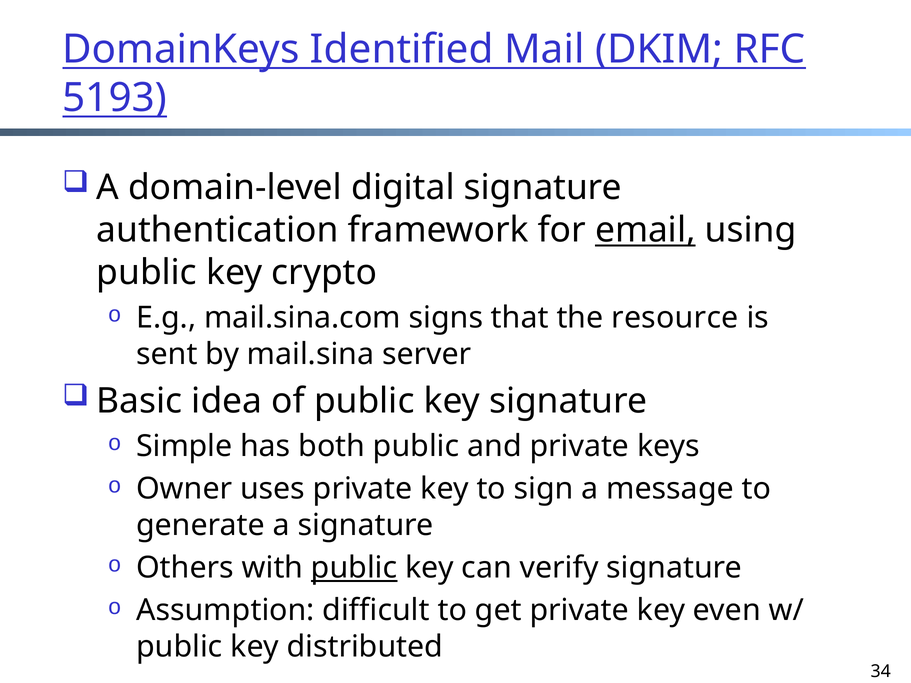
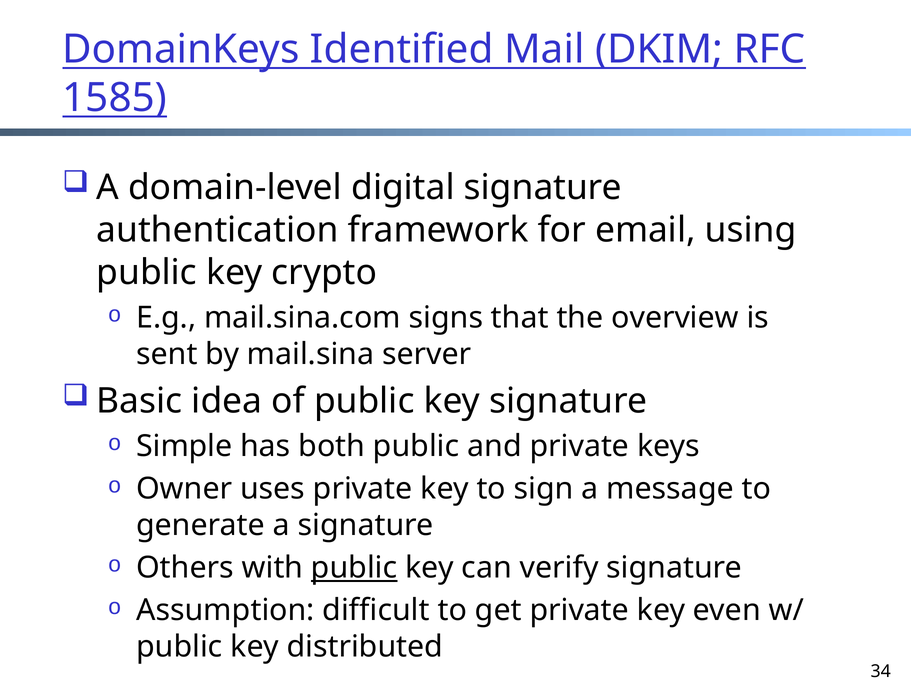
5193: 5193 -> 1585 (115, 98)
email underline: present -> none (645, 230)
resource: resource -> overview (675, 318)
